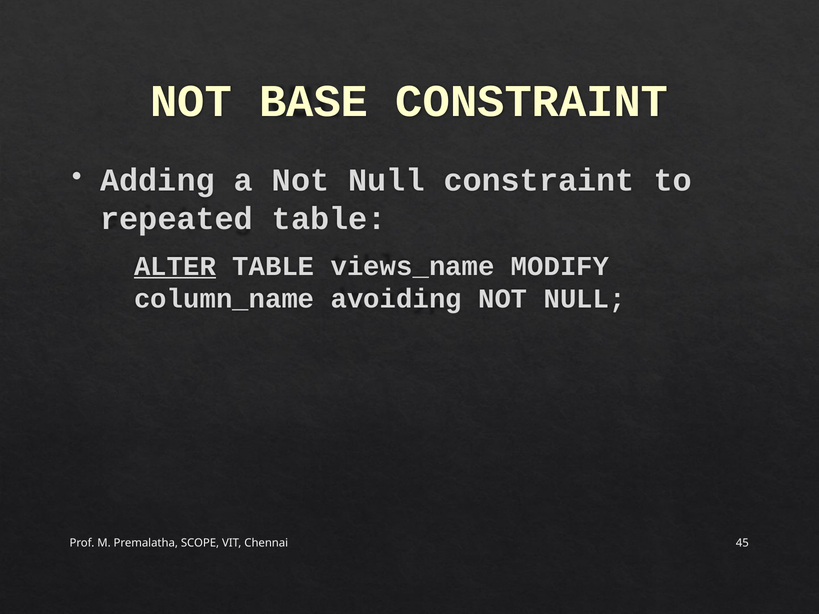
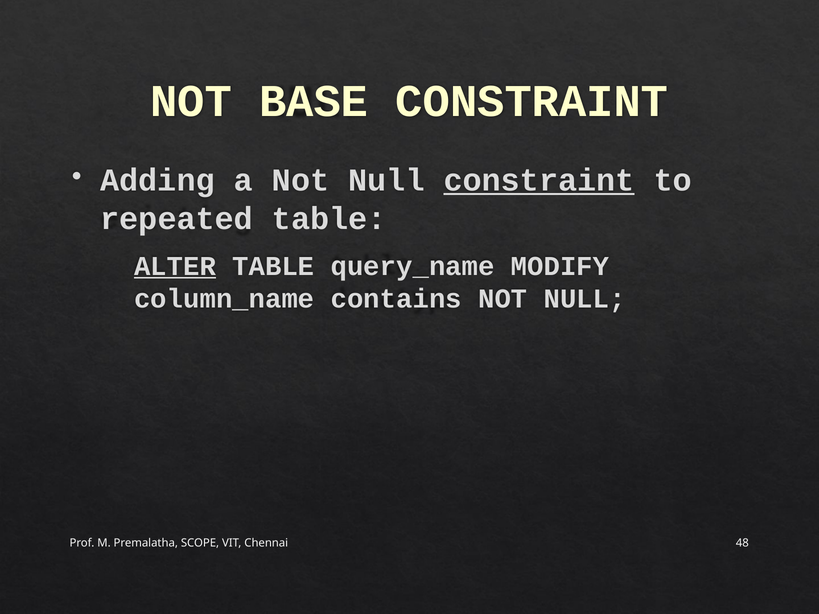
constraint underline: none -> present (539, 181)
views_name: views_name -> query_name (413, 266)
avoiding: avoiding -> contains (396, 299)
45: 45 -> 48 (742, 543)
